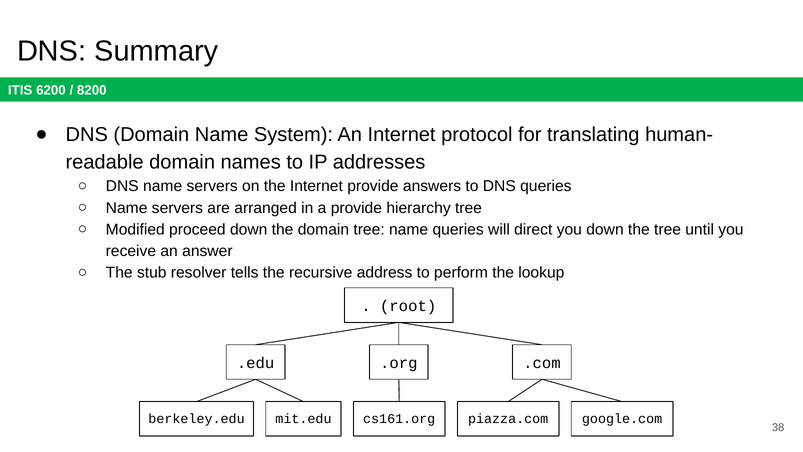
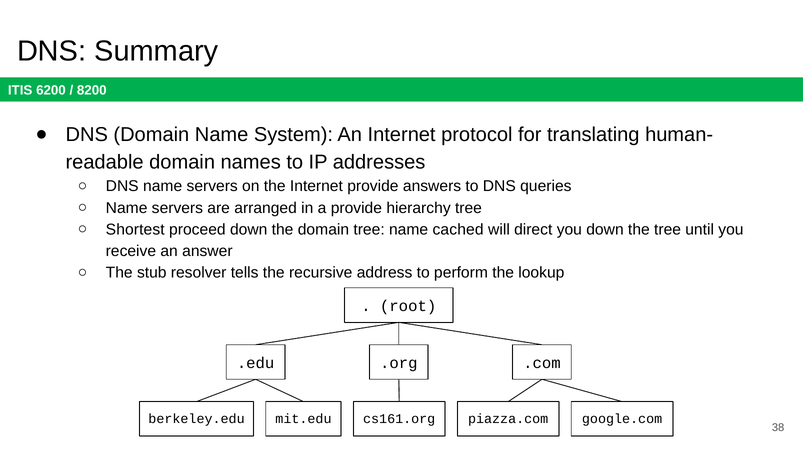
Modified: Modified -> Shortest (135, 229)
name queries: queries -> cached (458, 229)
